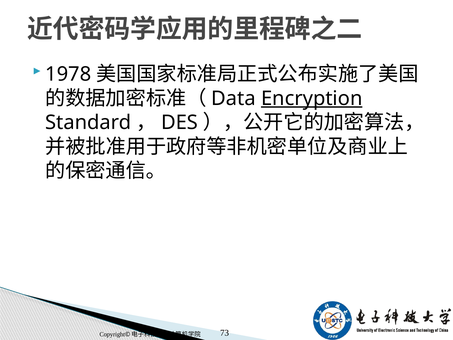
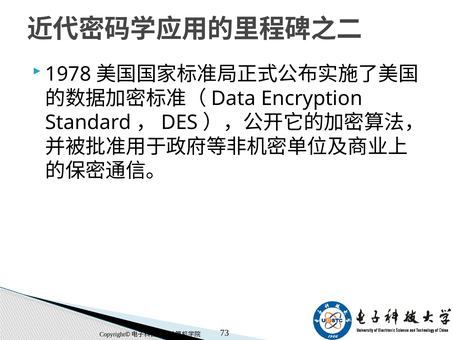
Encryption underline: present -> none (312, 98)
